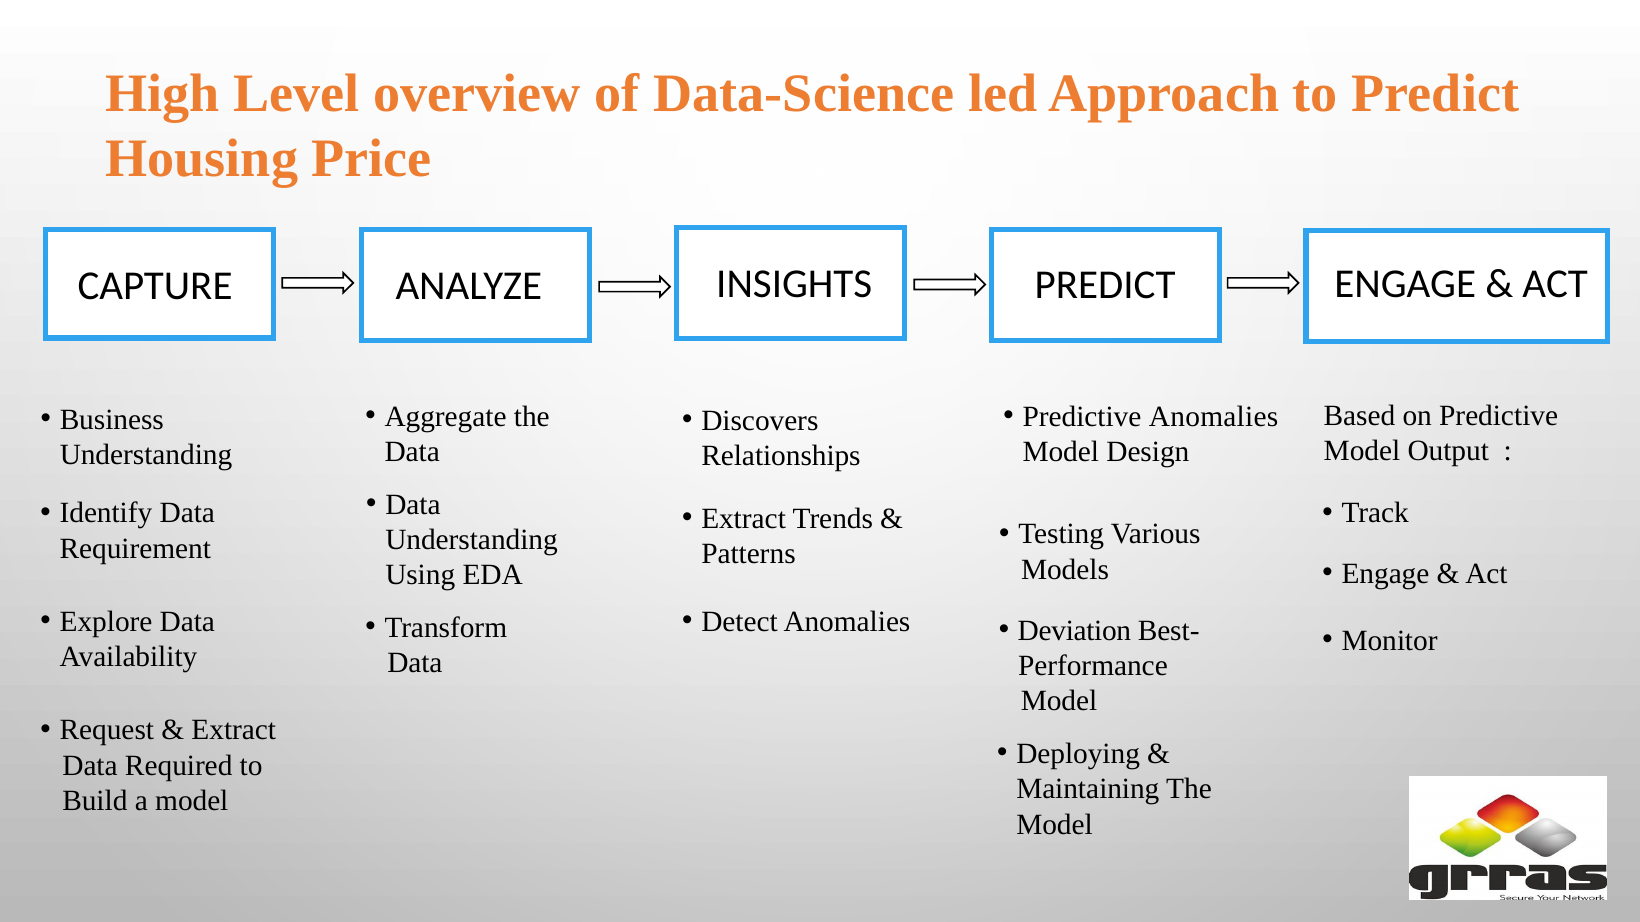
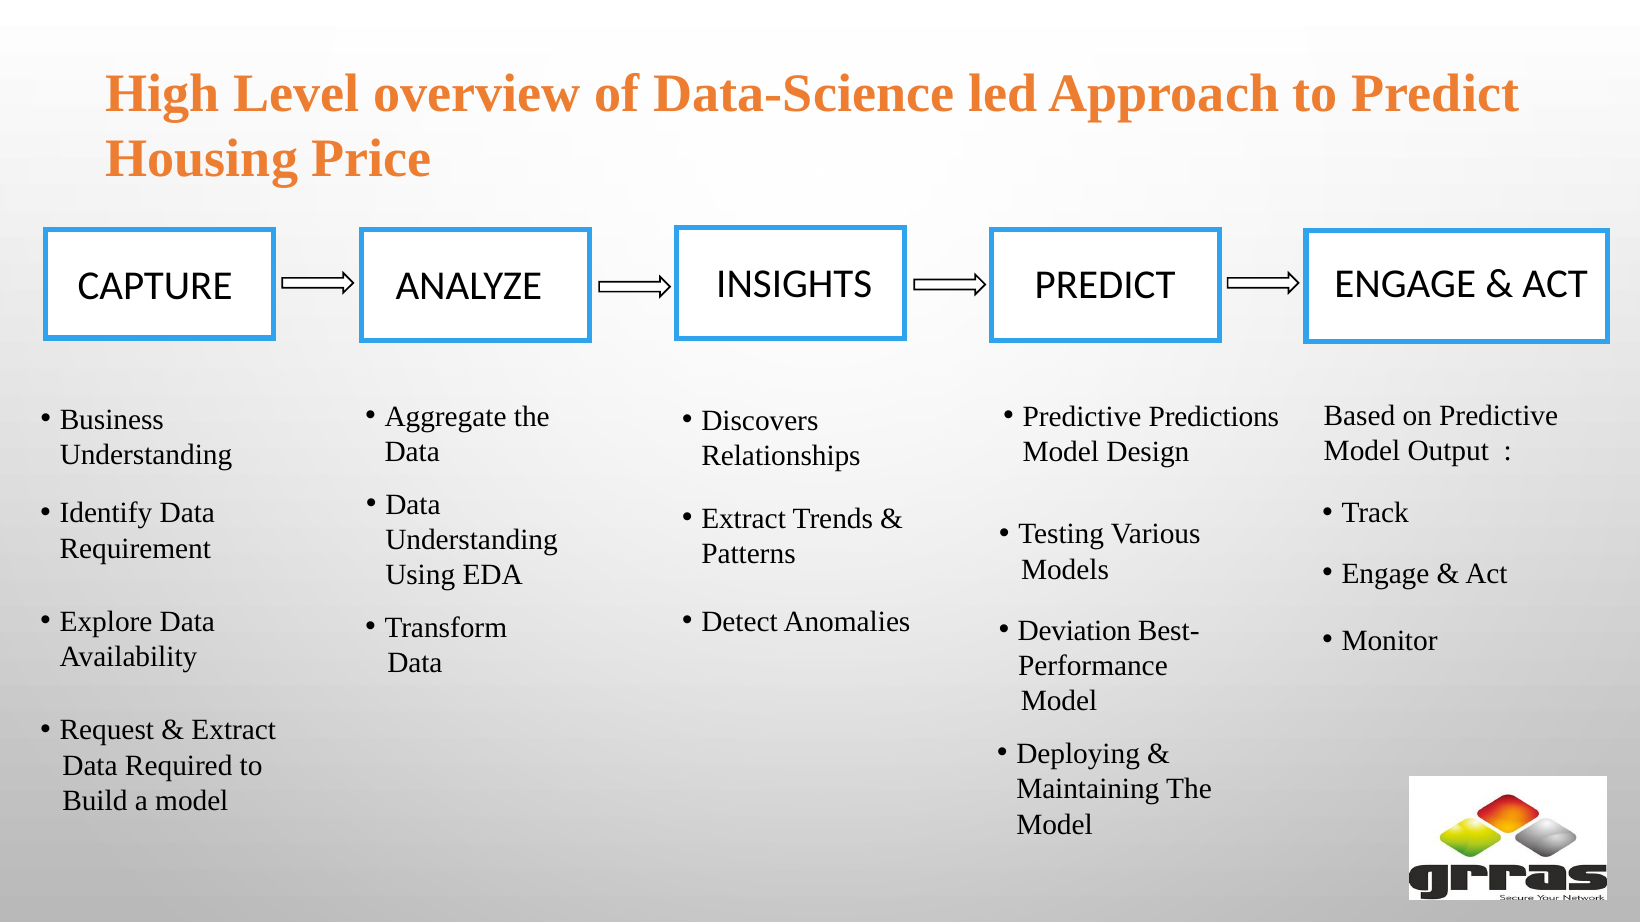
Predictive Anomalies: Anomalies -> Predictions (1214, 417)
